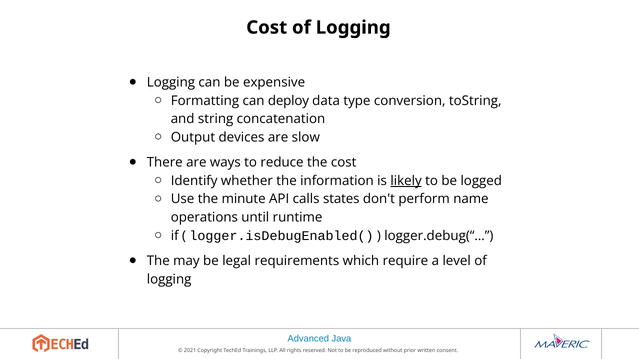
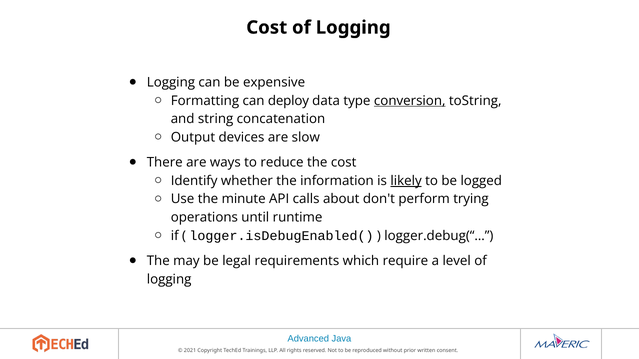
conversion underline: none -> present (410, 101)
states: states -> about (341, 199)
name: name -> trying (471, 199)
